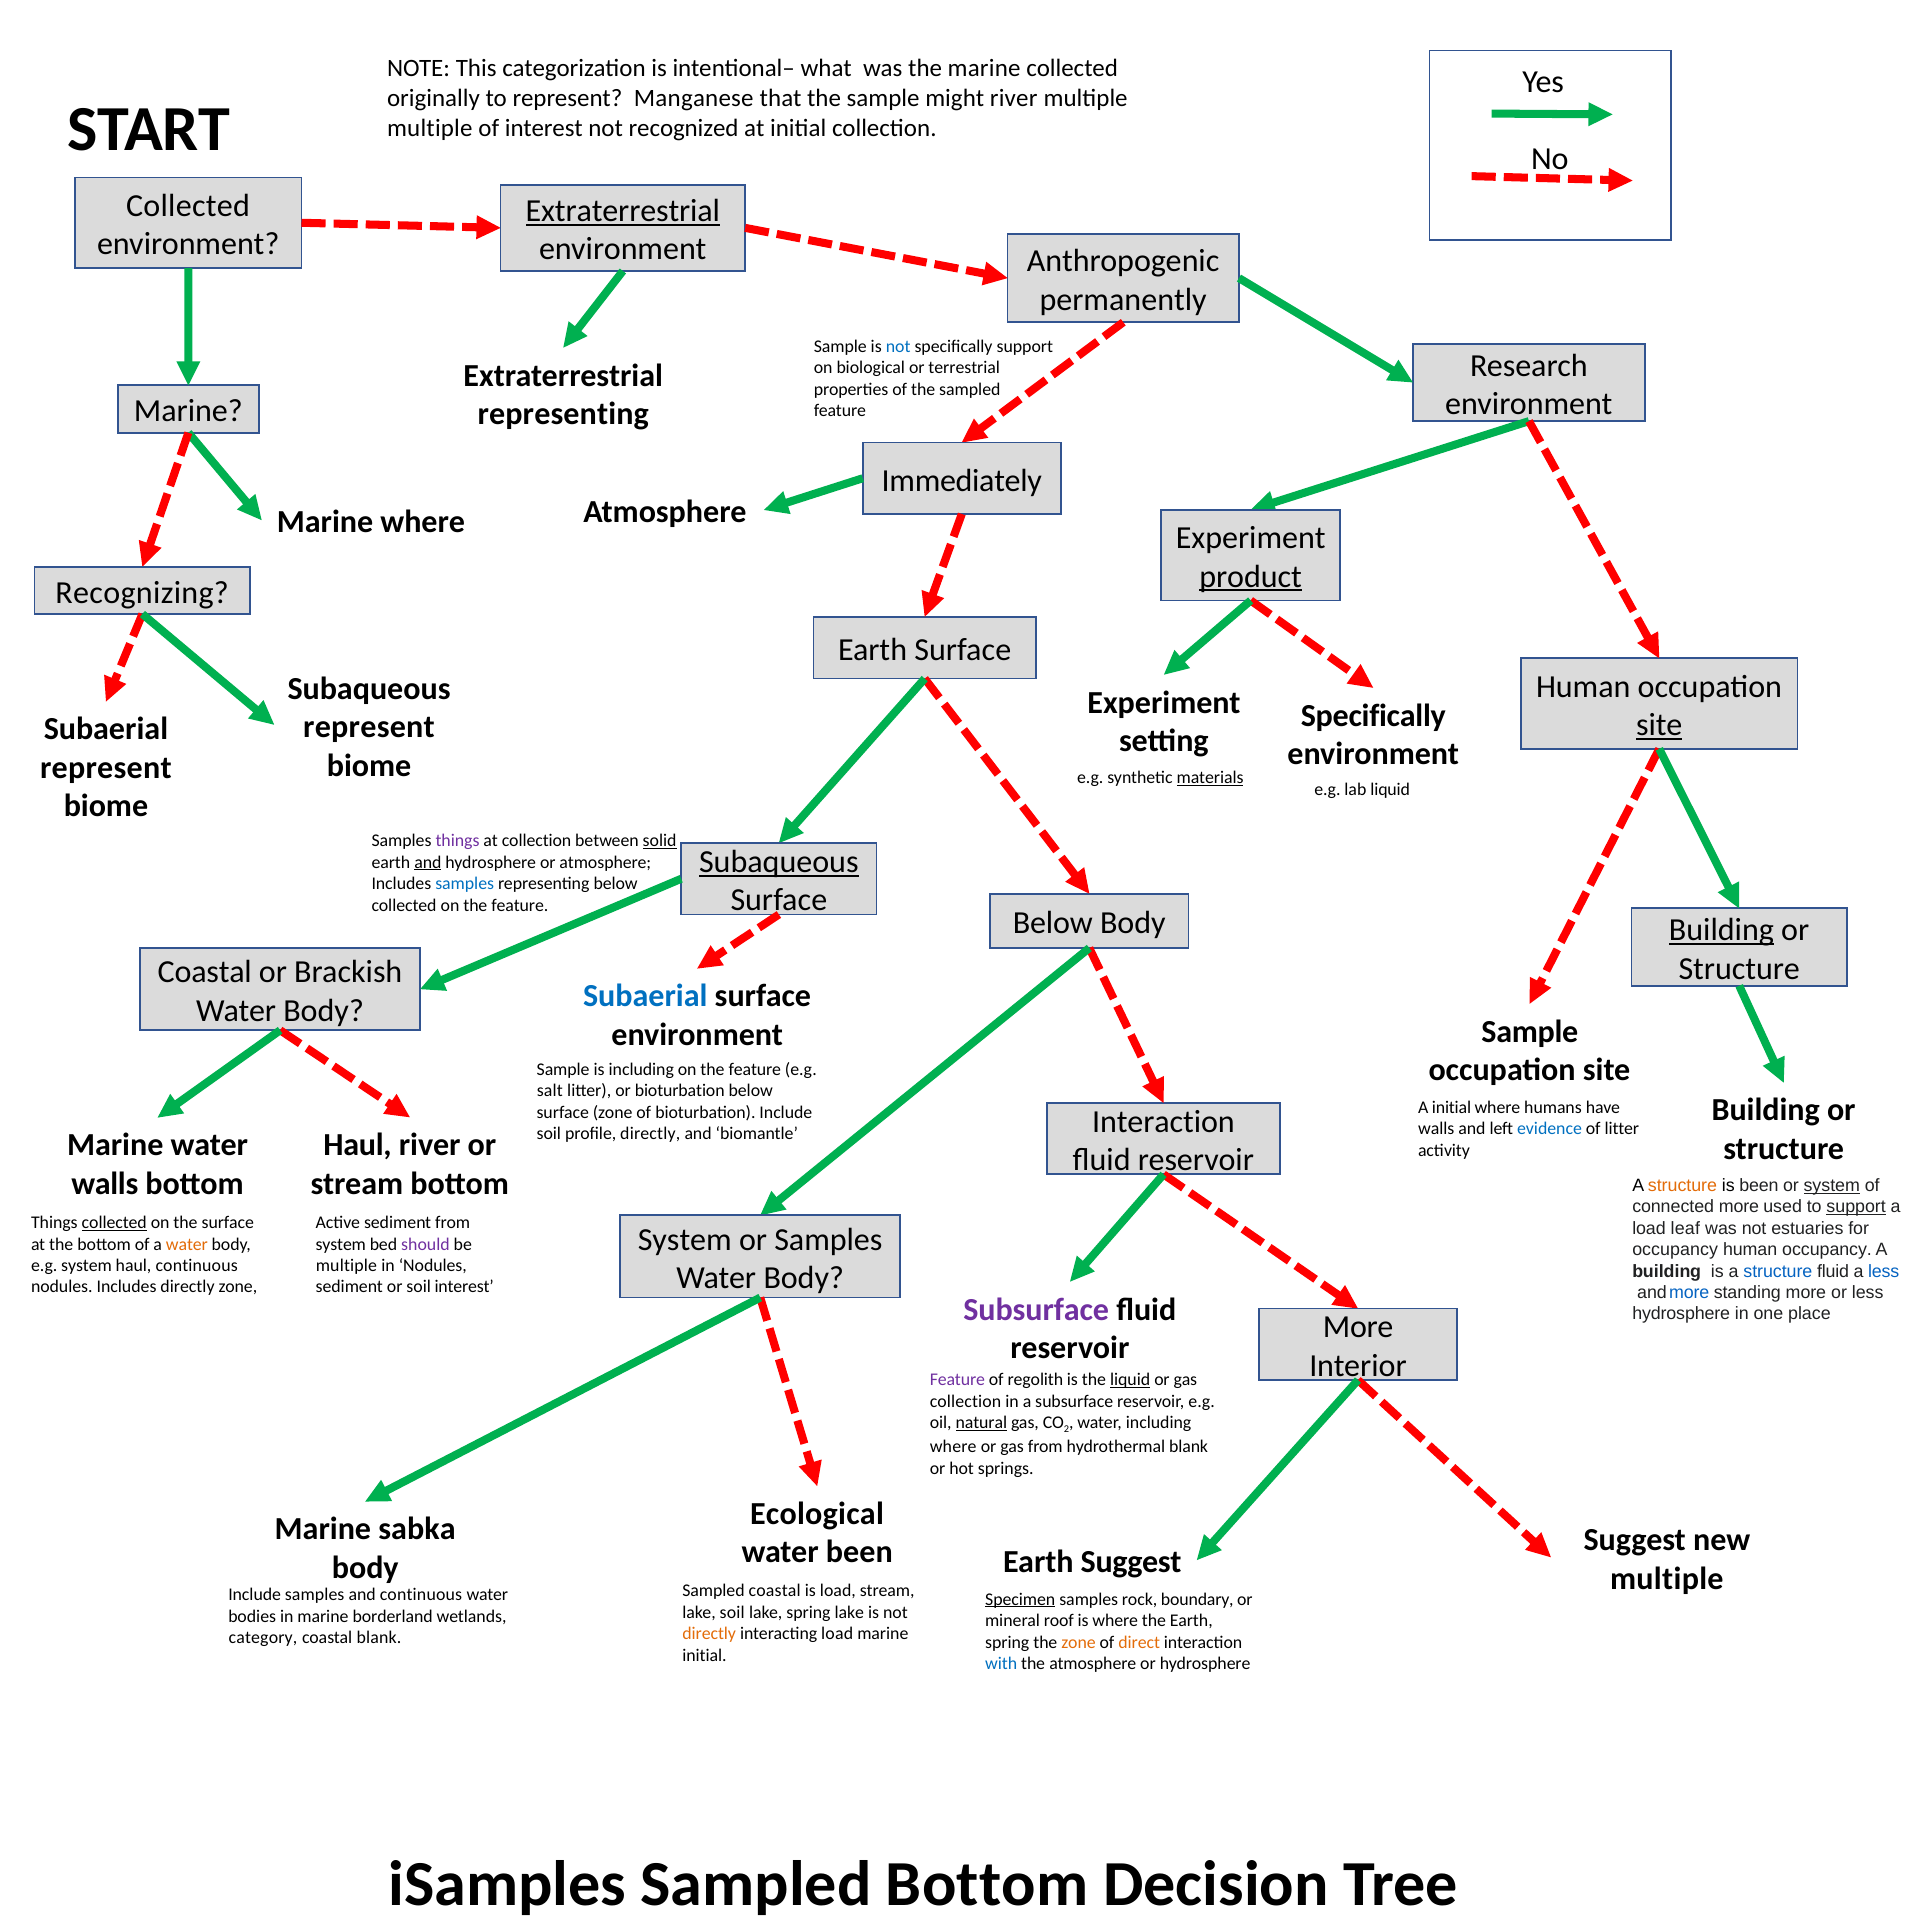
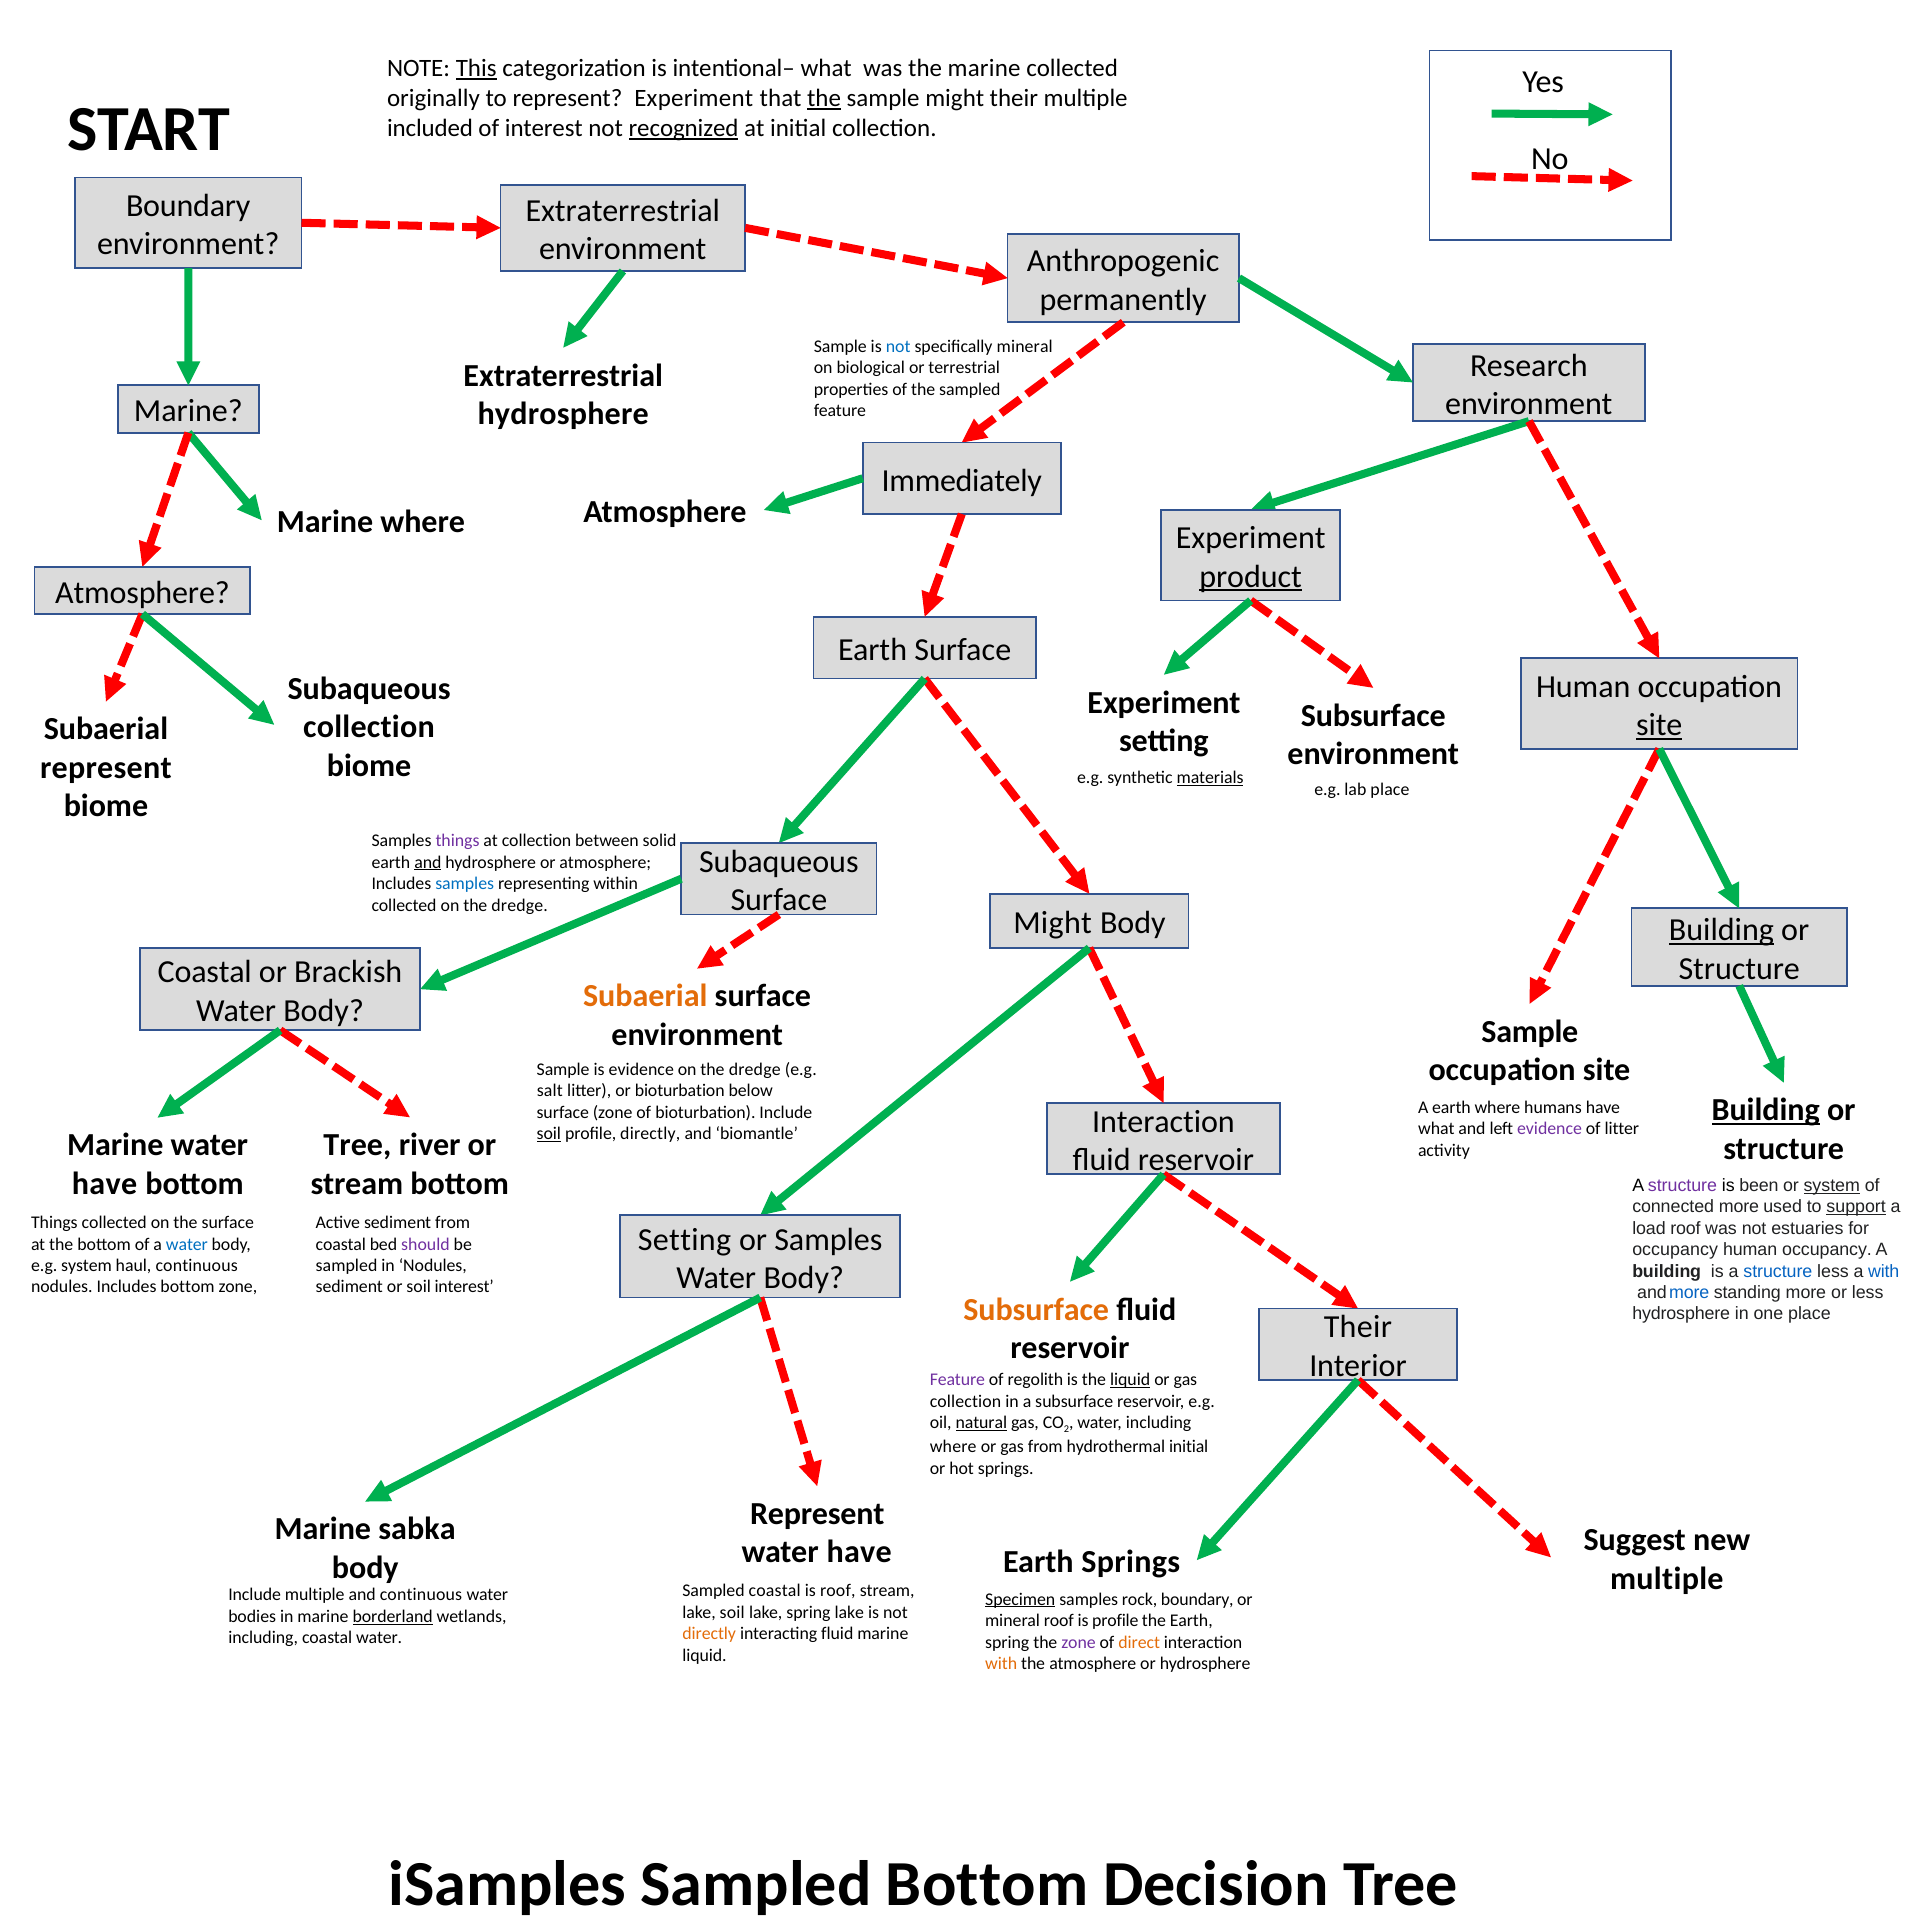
This underline: none -> present (476, 68)
represent Manganese: Manganese -> Experiment (694, 98)
the underline: none -> present (824, 98)
might river: river -> their (1014, 98)
multiple: multiple -> included (430, 128)
recognized underline: none -> present (684, 128)
Collected: Collected -> Boundary (188, 206)
Extraterrestrial underline: present -> none (623, 211)
specifically support: support -> mineral (1025, 346)
representing: representing -> hydrosphere (563, 414)
Recognizing: Recognizing -> Atmosphere (142, 593)
Specifically: Specifically -> Subsurface (1373, 716)
represent: represent -> collection (369, 727)
lab liquid: liquid -> place (1390, 790)
solid underline: present -> none (660, 841)
Subaqueous underline: present -> none (779, 862)
representing below: below -> within (616, 884)
collected on the feature: feature -> dredge (520, 905)
Below: Below -> Might (1053, 923)
Subaerial colour: blue -> orange (645, 996)
is including: including -> evidence (641, 1070)
feature: feature -> dredge (755, 1070)
Building underline: none -> present (1766, 1110)
A initial: initial -> earth (1451, 1107)
walls: walls -> what (1436, 1129)
evidence colour: blue -> purple (1550, 1129)
soil underline: none -> present (549, 1134)
Haul: Haul -> Tree (357, 1145)
walls: walls -> have (105, 1184)
structure colour: orange -> purple (1682, 1186)
collected underline: present -> none (114, 1223)
load leaf: leaf -> roof (1686, 1228)
System: System -> Setting (685, 1239)
water colour: orange -> blue (187, 1244)
system: system -> coastal (341, 1244)
multiple: multiple -> sampled (347, 1266)
structure fluid: fluid -> less (1833, 1271)
a less: less -> with (1884, 1271)
Includes directly: directly -> bottom (188, 1287)
Subsurface colour: purple -> orange (1036, 1309)
More: More -> Their (1358, 1327)
hydrothermal blank: blank -> initial (1189, 1447)
Ecological: Ecological -> Represent (817, 1514)
been: been -> have (859, 1552)
Earth Suggest: Suggest -> Springs (1131, 1562)
is load: load -> roof (838, 1591)
Include samples: samples -> multiple (315, 1595)
borderland underline: none -> present (393, 1616)
is where: where -> profile (1115, 1621)
interacting load: load -> fluid (837, 1634)
category: category -> including (263, 1638)
coastal blank: blank -> water (379, 1638)
zone colour: orange -> purple (1078, 1642)
initial: initial -> liquid (705, 1655)
with colour: blue -> orange (1001, 1664)
